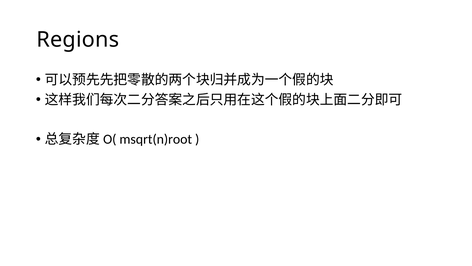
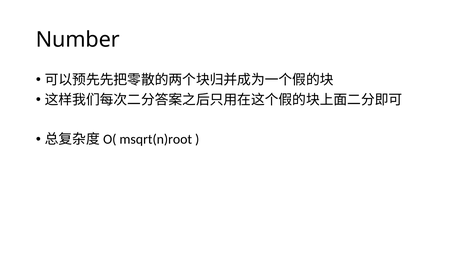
Regions: Regions -> Number (78, 40)
